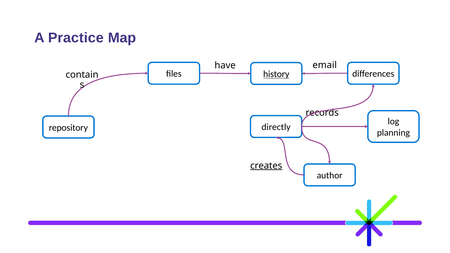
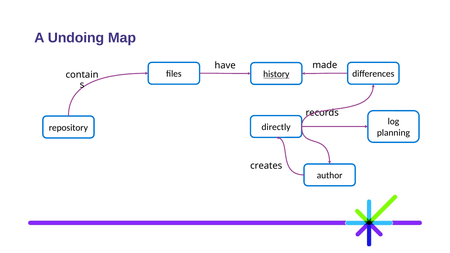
Practice: Practice -> Undoing (76, 38)
email: email -> made (325, 65)
creates underline: present -> none (266, 166)
